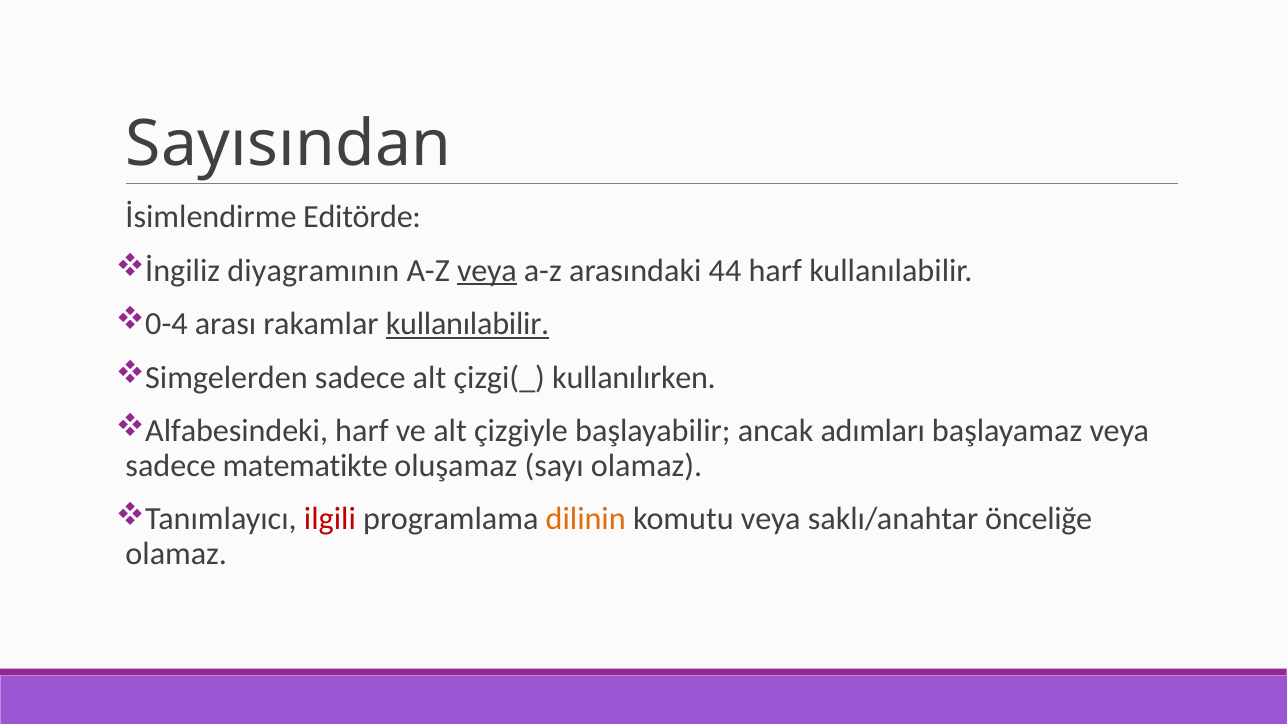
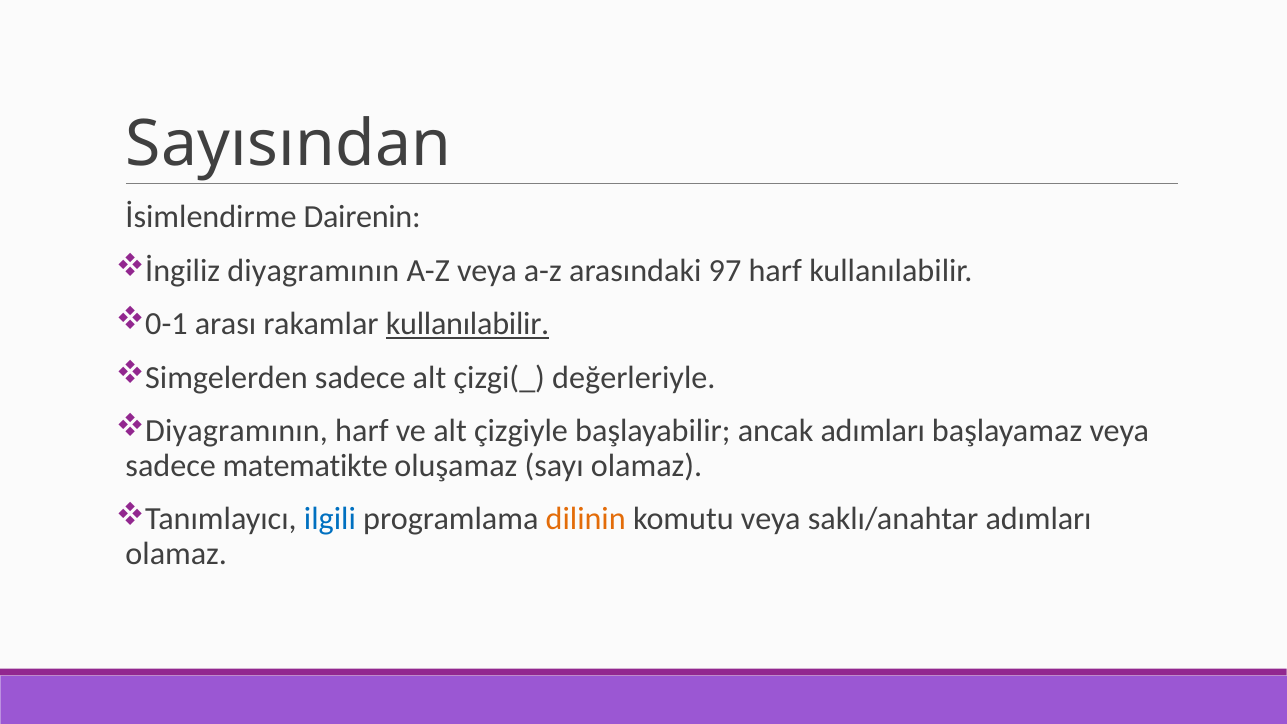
Editörde: Editörde -> Dairenin (362, 217)
veya underline: present -> none (487, 270)
44: 44 -> 97 (725, 270)
0-4: 0-4 -> 0-1 (166, 324)
kullanılırken: kullanılırken -> değerleriyle (634, 377)
Alfabesindeki: Alfabesindeki -> Diyagramının (237, 431)
ilgili colour: red -> blue (330, 519)
saklı/anahtar önceliğe: önceliğe -> adımları (1039, 519)
